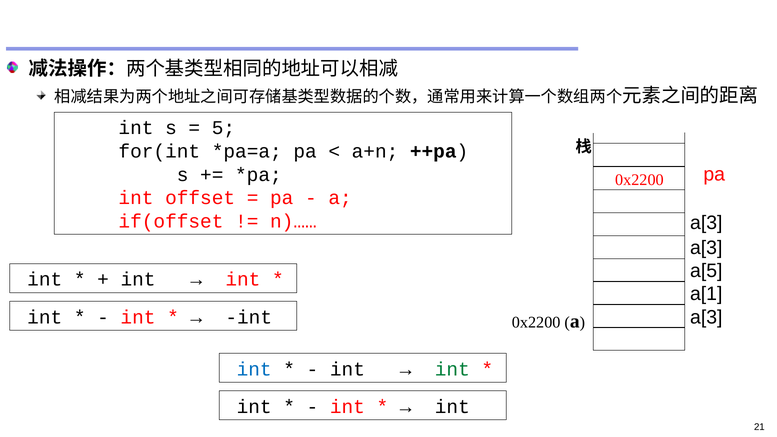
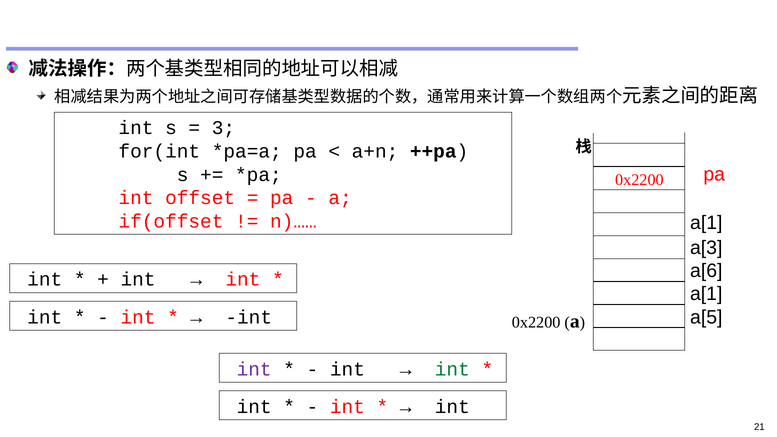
5: 5 -> 3 (223, 128)
a[3: a[3 -> a[1 (706, 223)
a[5: a[5 -> a[6 (706, 271)
a[3: a[3 -> a[5 (706, 318)
int colour: blue -> purple (254, 369)
